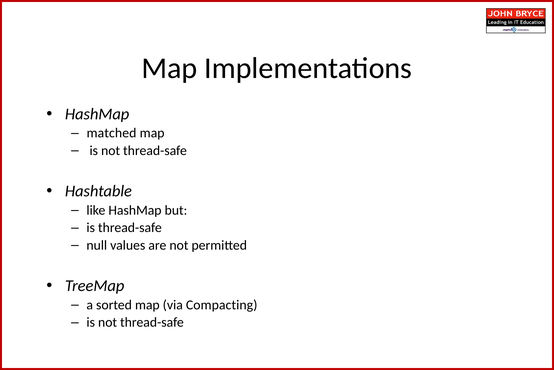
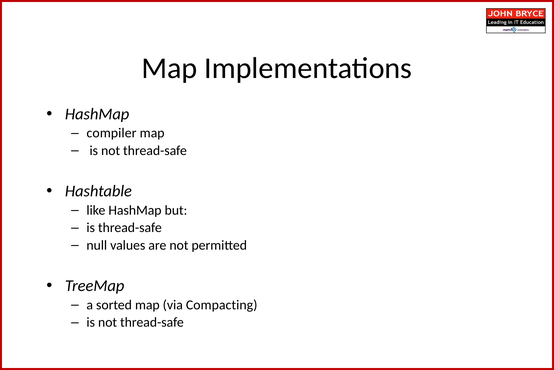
matched: matched -> compiler (112, 133)
